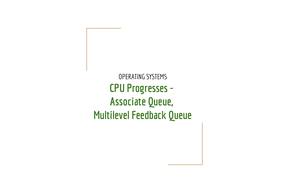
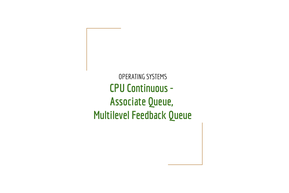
Progresses: Progresses -> Continuous (147, 88)
